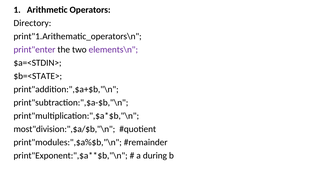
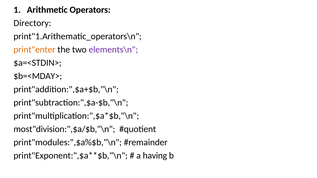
print"enter colour: purple -> orange (34, 50)
$b=<STATE>: $b=<STATE> -> $b=<MDAY> (38, 76)
during: during -> having (155, 156)
